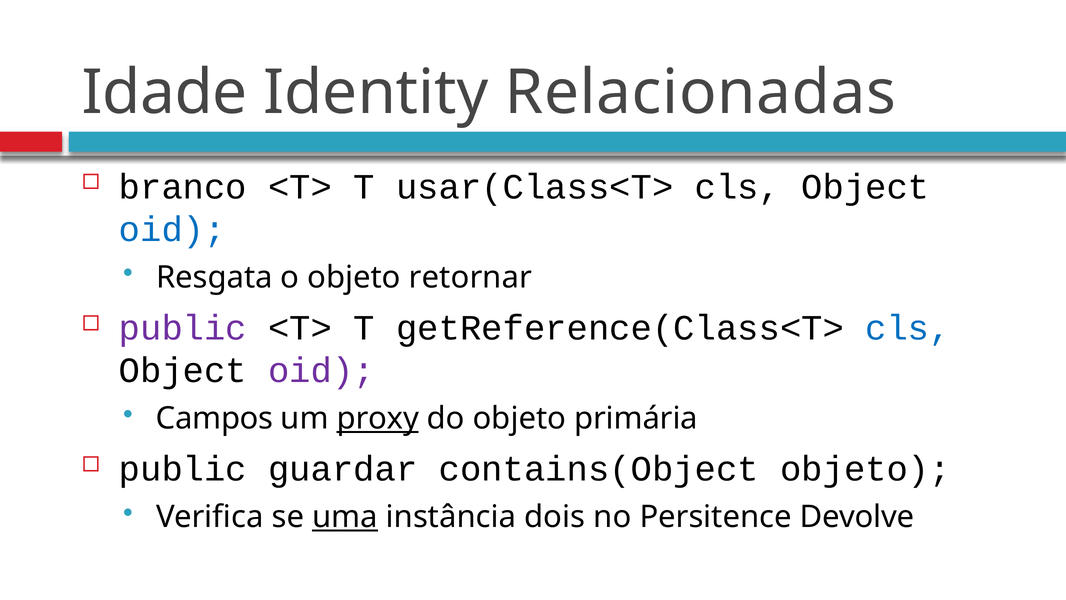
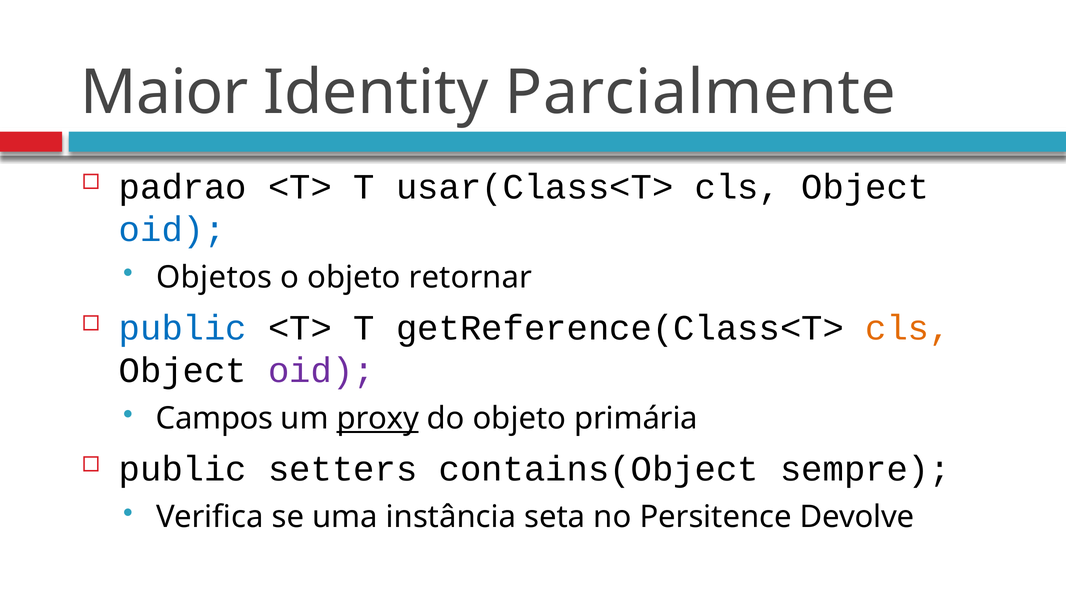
Idade: Idade -> Maior (165, 93)
Relacionadas: Relacionadas -> Parcialmente (700, 93)
branco: branco -> padrao (183, 187)
Resgata: Resgata -> Objetos (214, 277)
public colour: purple -> blue (183, 328)
cls colour: blue -> orange (908, 328)
guardar: guardar -> setters (343, 469)
contains(Object objeto: objeto -> sempre (865, 469)
uma underline: present -> none (345, 517)
dois: dois -> seta (555, 517)
